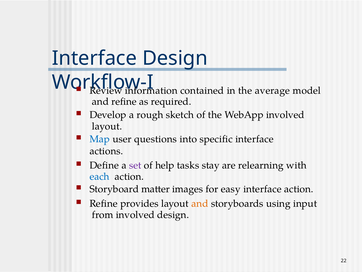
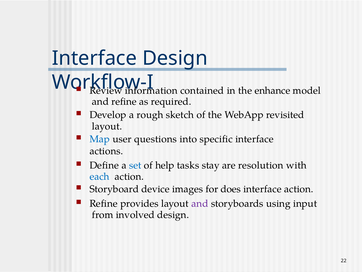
average: average -> enhance (272, 91)
WebApp involved: involved -> revisited (285, 115)
set colour: purple -> blue (135, 165)
relearning: relearning -> resolution (261, 165)
matter: matter -> device (155, 189)
easy: easy -> does (231, 189)
and colour: orange -> purple (200, 204)
